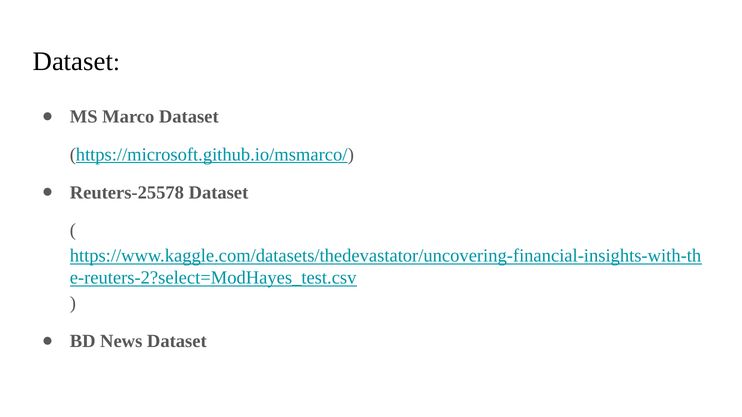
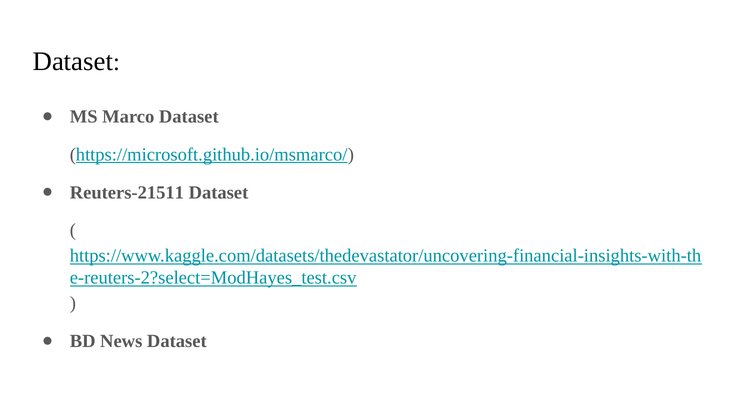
Reuters-25578: Reuters-25578 -> Reuters-21511 (127, 193)
